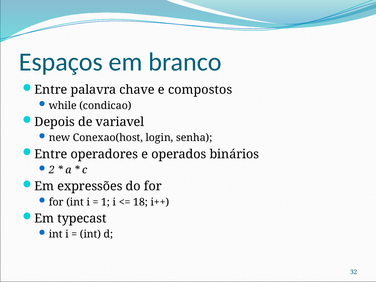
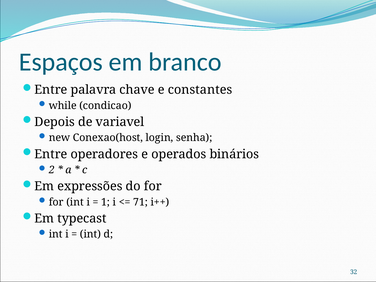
compostos: compostos -> constantes (200, 90)
18: 18 -> 71 (141, 202)
